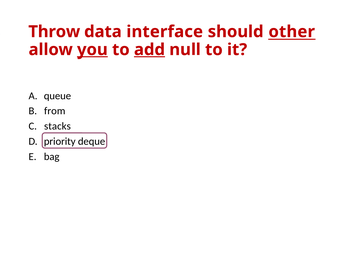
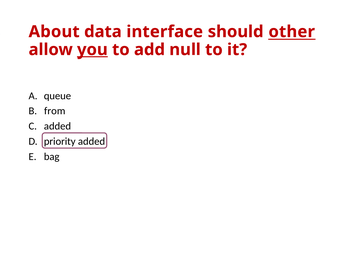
Throw: Throw -> About (54, 32)
add underline: present -> none (149, 50)
stacks: stacks -> added (57, 126)
priority deque: deque -> added (92, 142)
